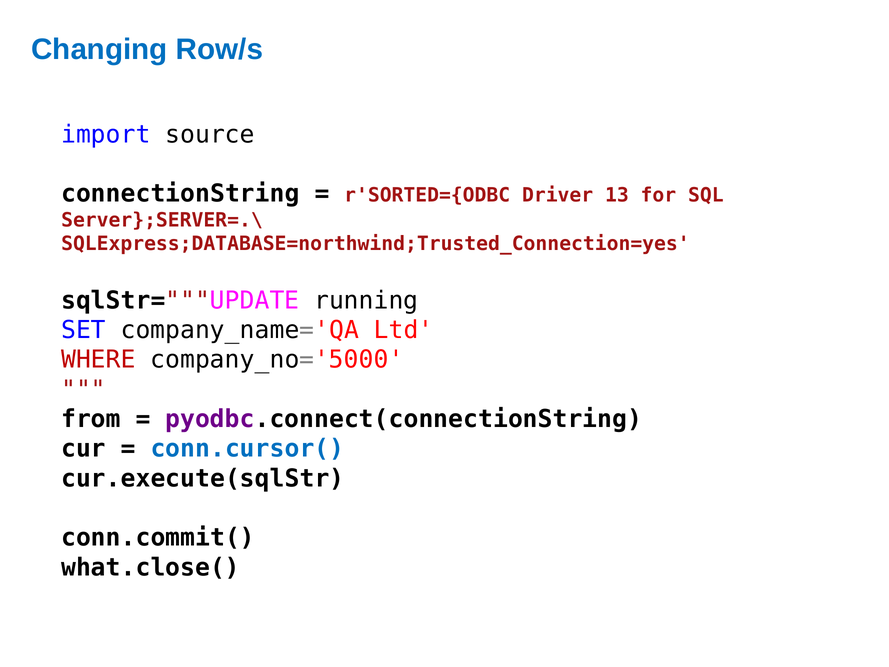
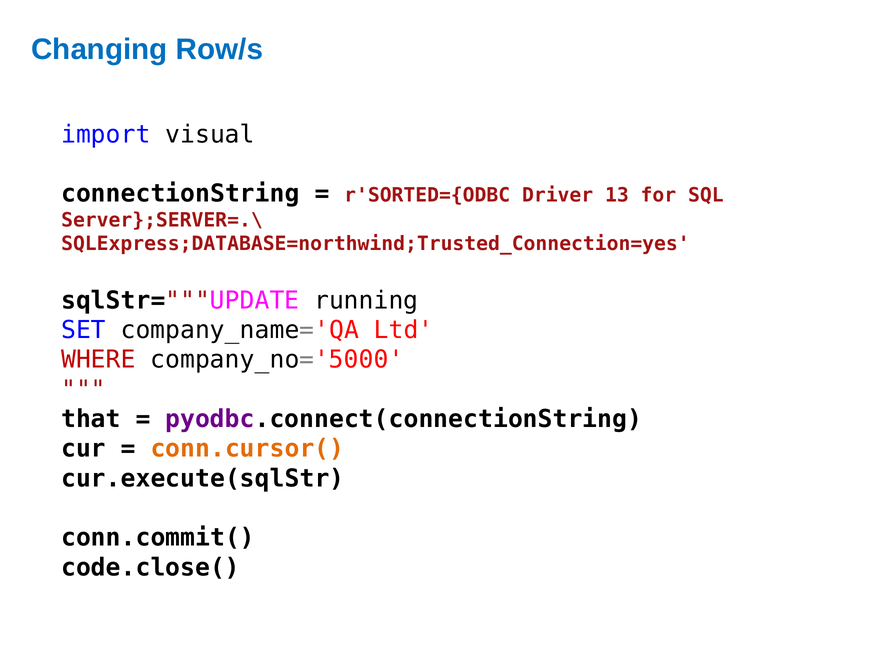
source: source -> visual (210, 134)
from: from -> that (91, 419)
conn.cursor( colour: blue -> orange (247, 449)
what.close(: what.close( -> code.close( (151, 567)
